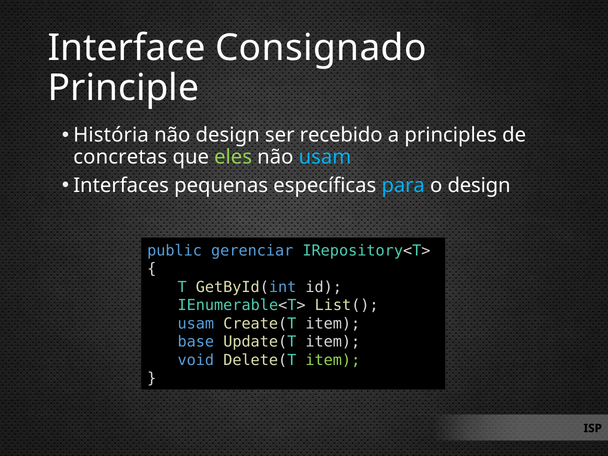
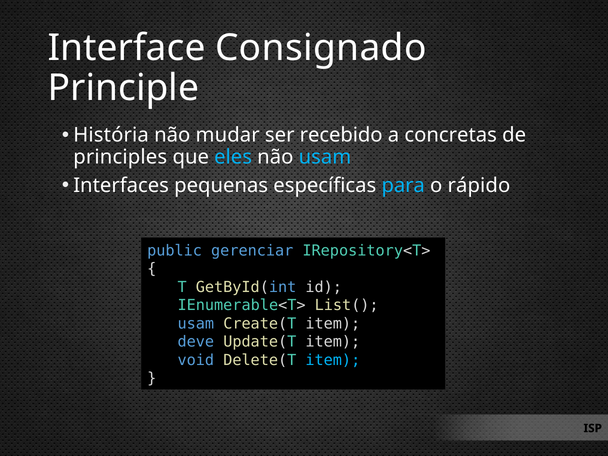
não design: design -> mudar (228, 135)
principles: principles -> concretas (451, 135)
concretas: concretas -> principles (120, 157)
eles colour: light green -> light blue (233, 157)
o design: design -> rápido (479, 185)
base: base -> deve (196, 342)
item colour: light green -> light blue (333, 360)
